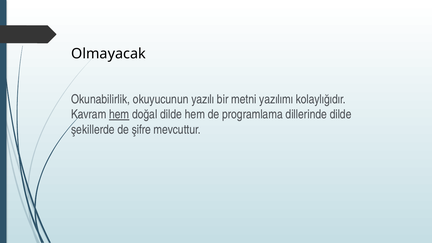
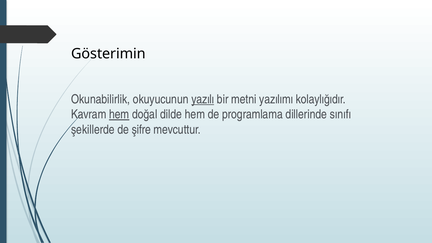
Olmayacak: Olmayacak -> Gösterimin (109, 54)
yazılı underline: none -> present (203, 99)
dillerinde dilde: dilde -> sınıfı (341, 114)
